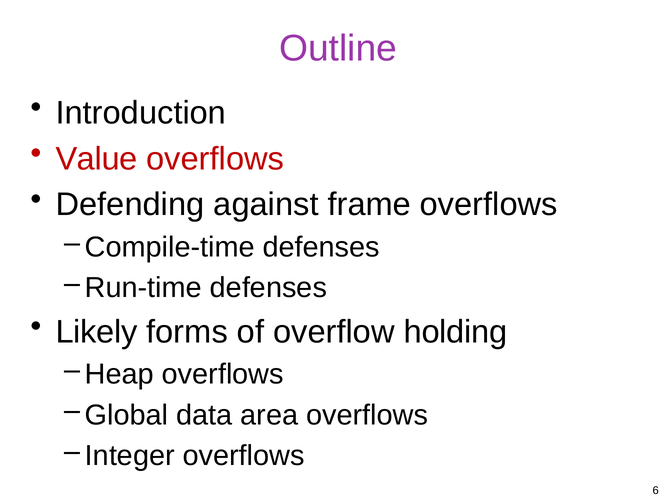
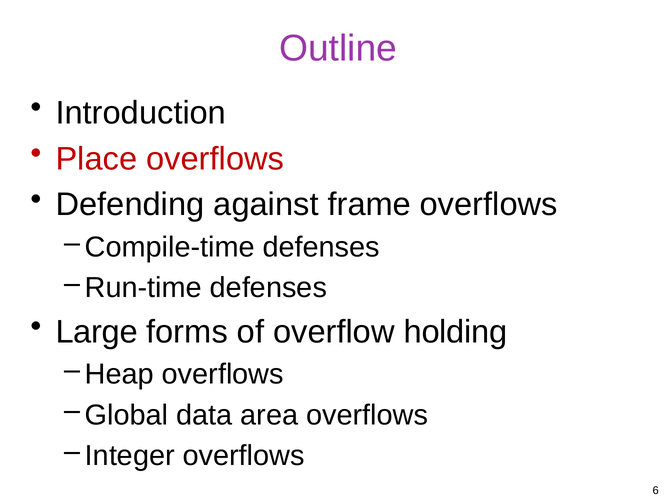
Value: Value -> Place (96, 159)
Likely: Likely -> Large (97, 332)
